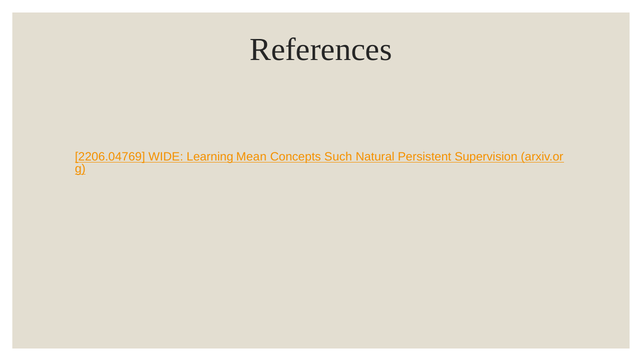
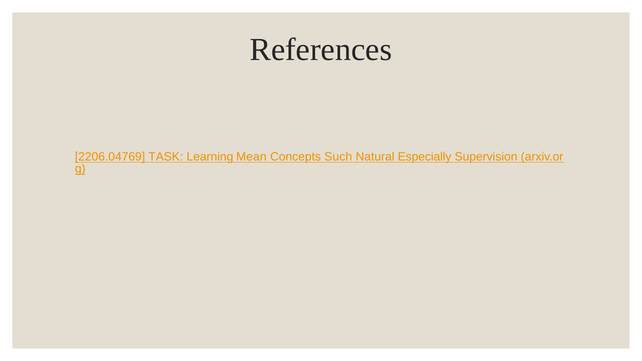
WIDE: WIDE -> TASK (166, 157)
Persistent: Persistent -> Especially (425, 157)
